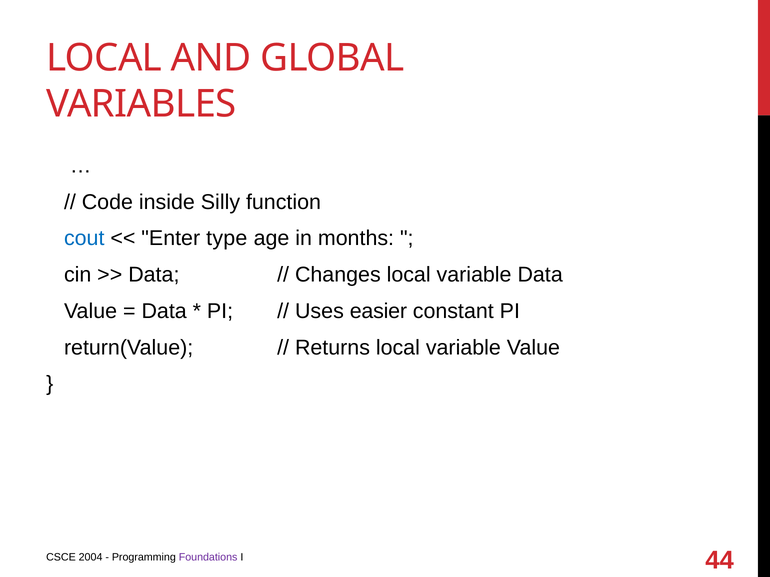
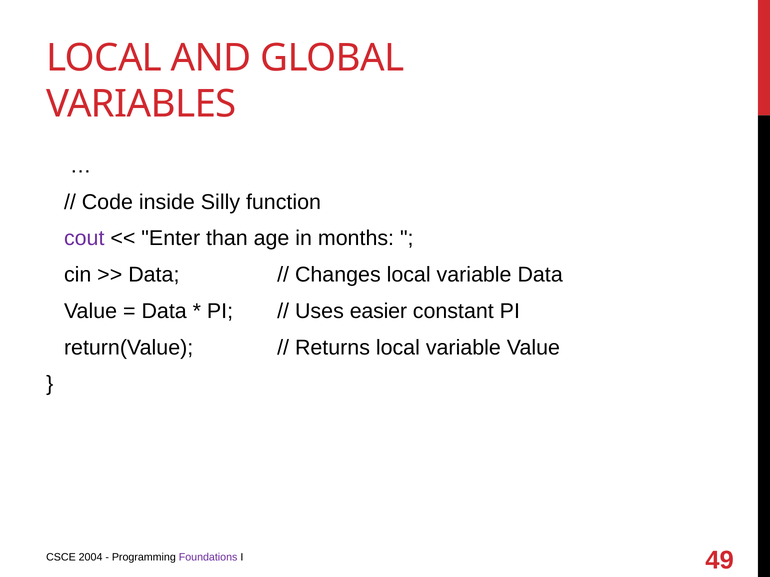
cout colour: blue -> purple (84, 239)
type: type -> than (227, 239)
44: 44 -> 49 (720, 561)
